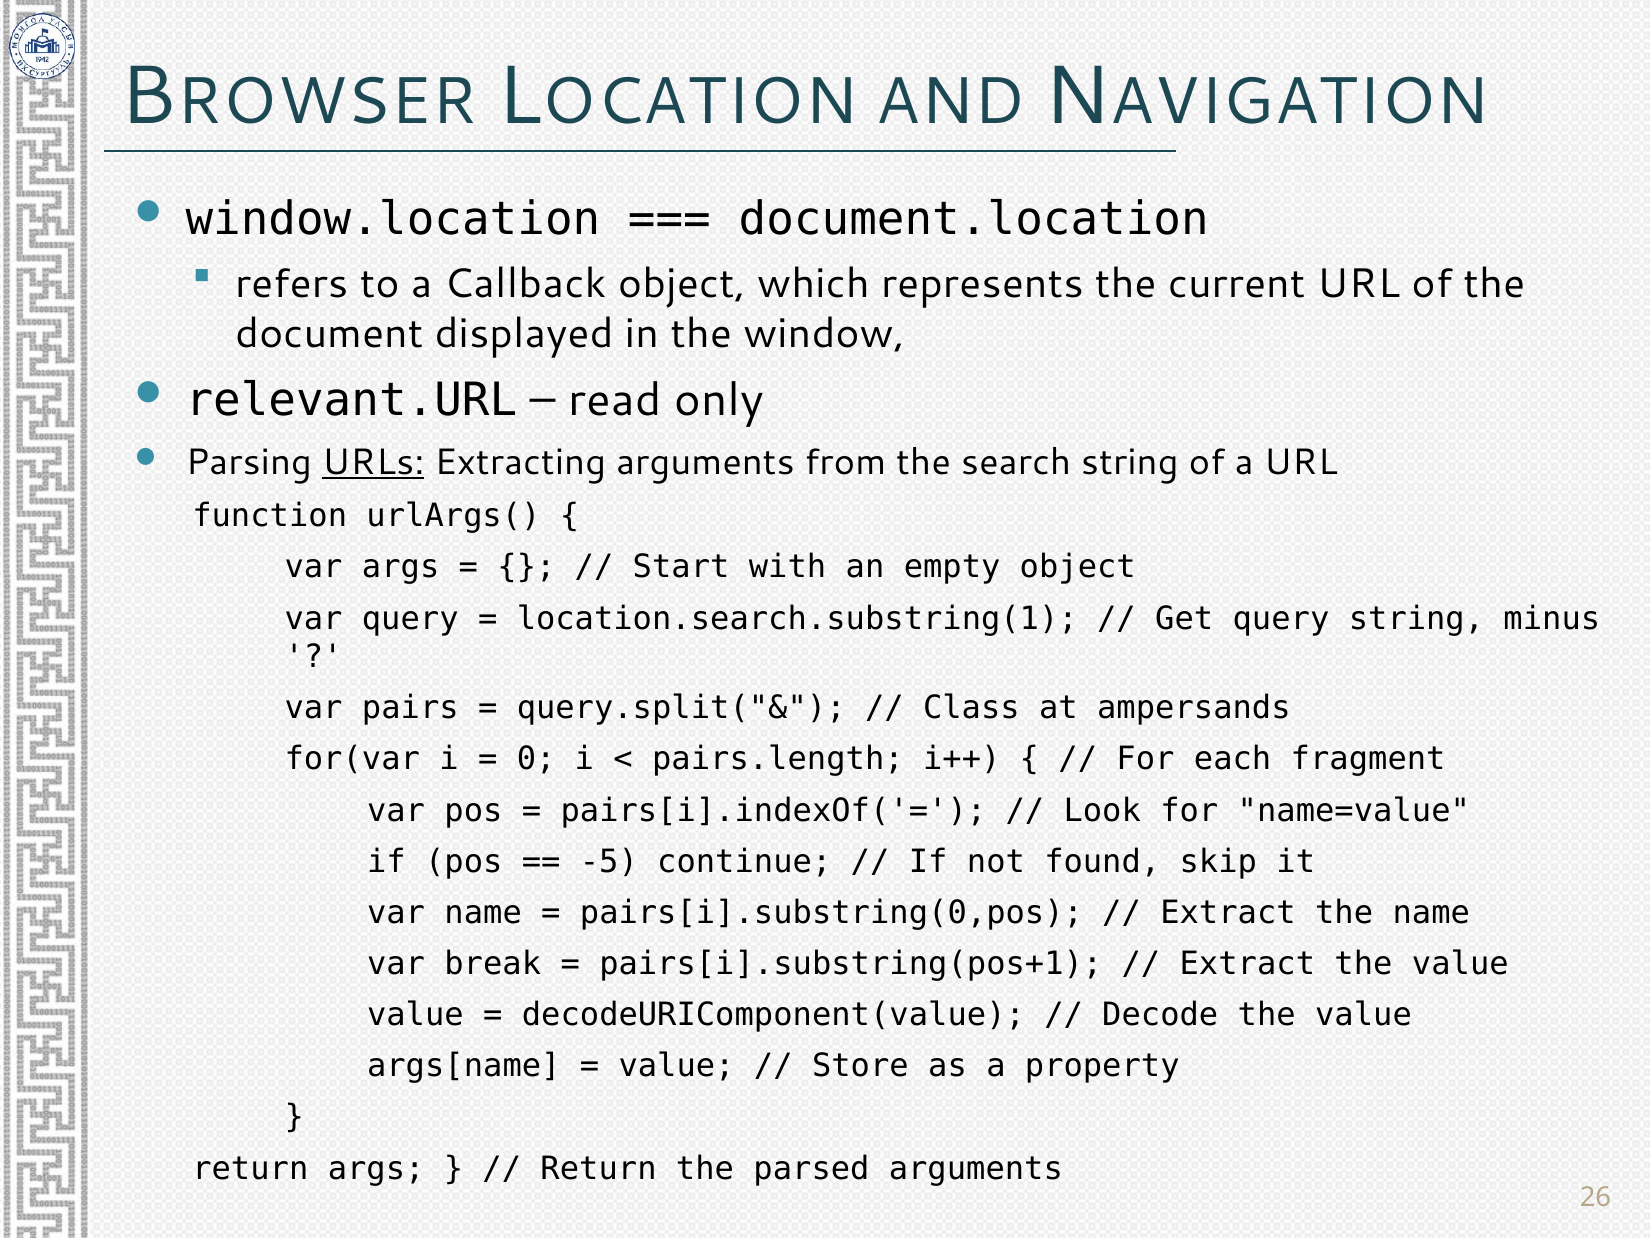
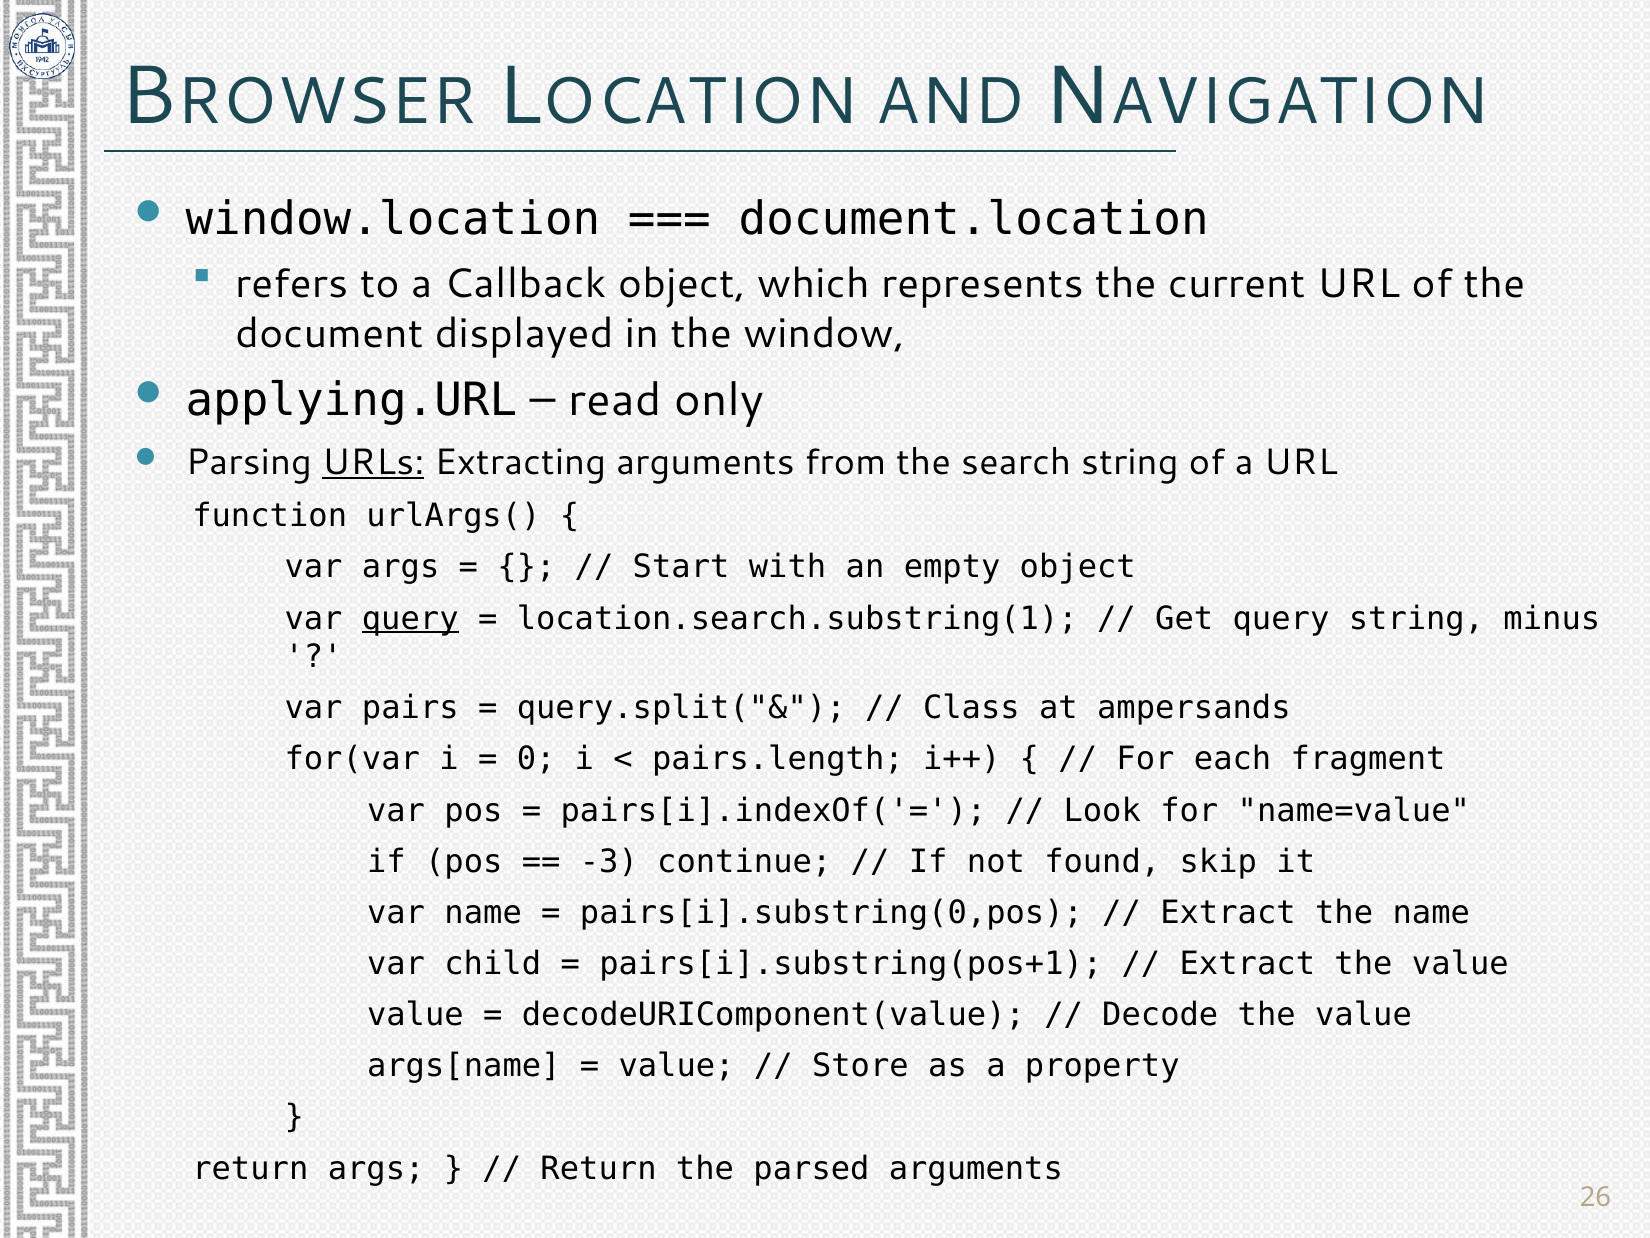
relevant.URL: relevant.URL -> applying.URL (351, 400)
query underline: none -> present (410, 618)
-5: -5 -> -3 (609, 861)
break: break -> child (493, 963)
